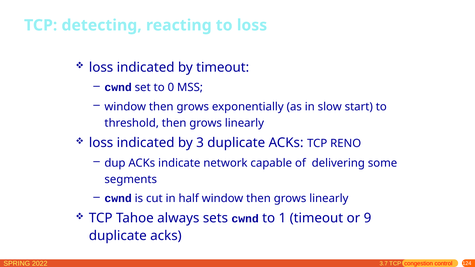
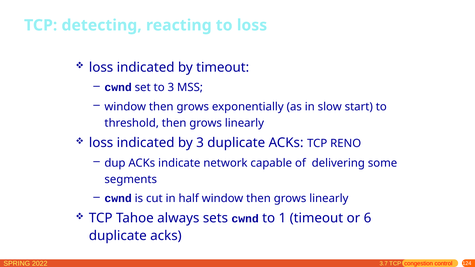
to 0: 0 -> 3 (171, 88)
9: 9 -> 6 (368, 218)
